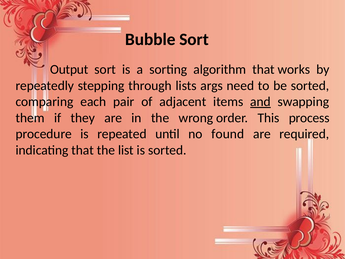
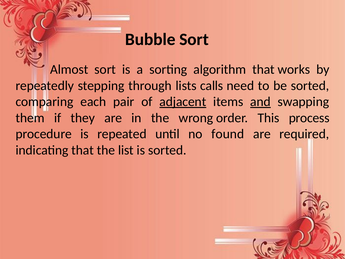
Output: Output -> Almost (69, 69)
args: args -> calls (212, 86)
adjacent underline: none -> present (183, 102)
